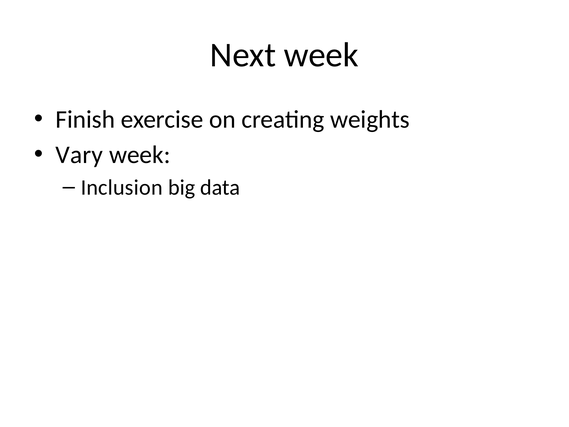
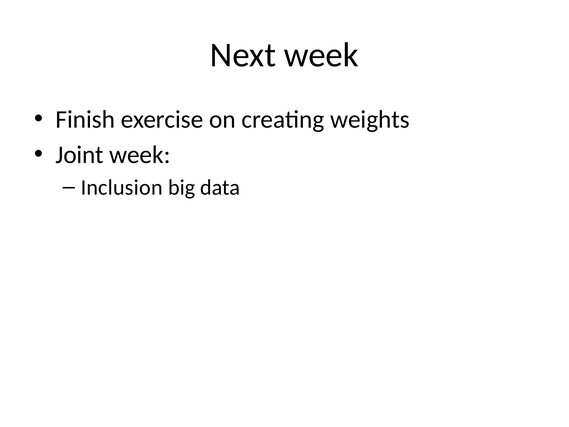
Vary: Vary -> Joint (80, 155)
